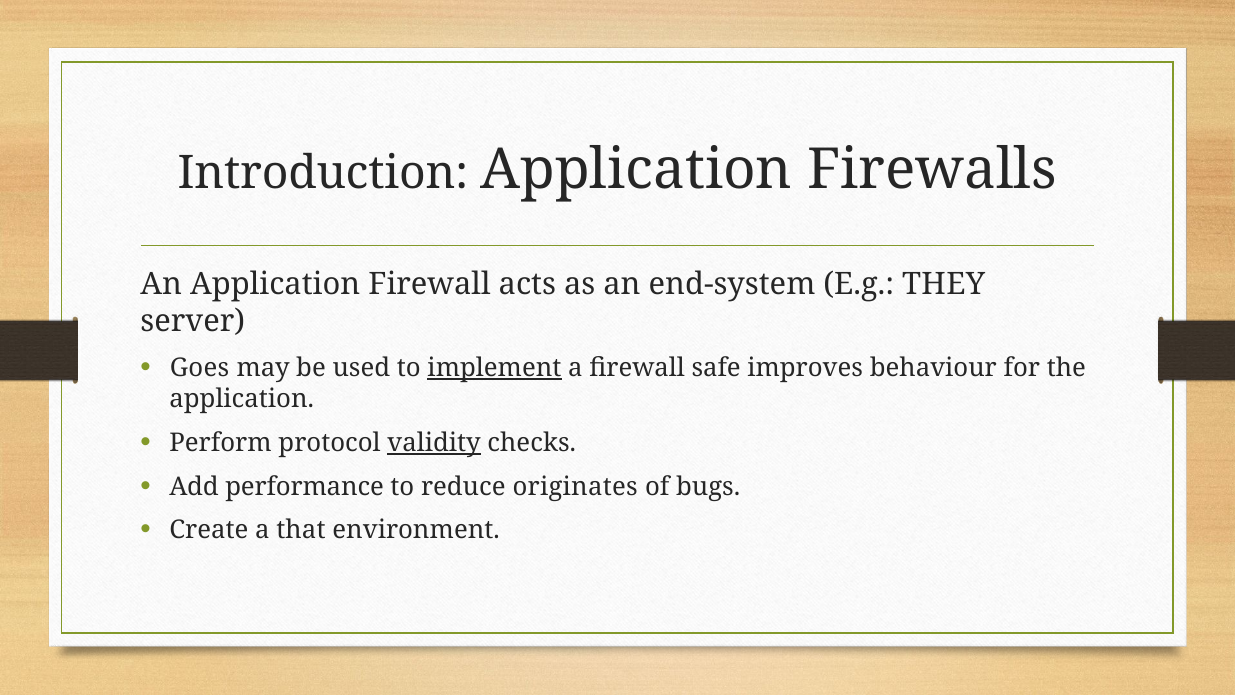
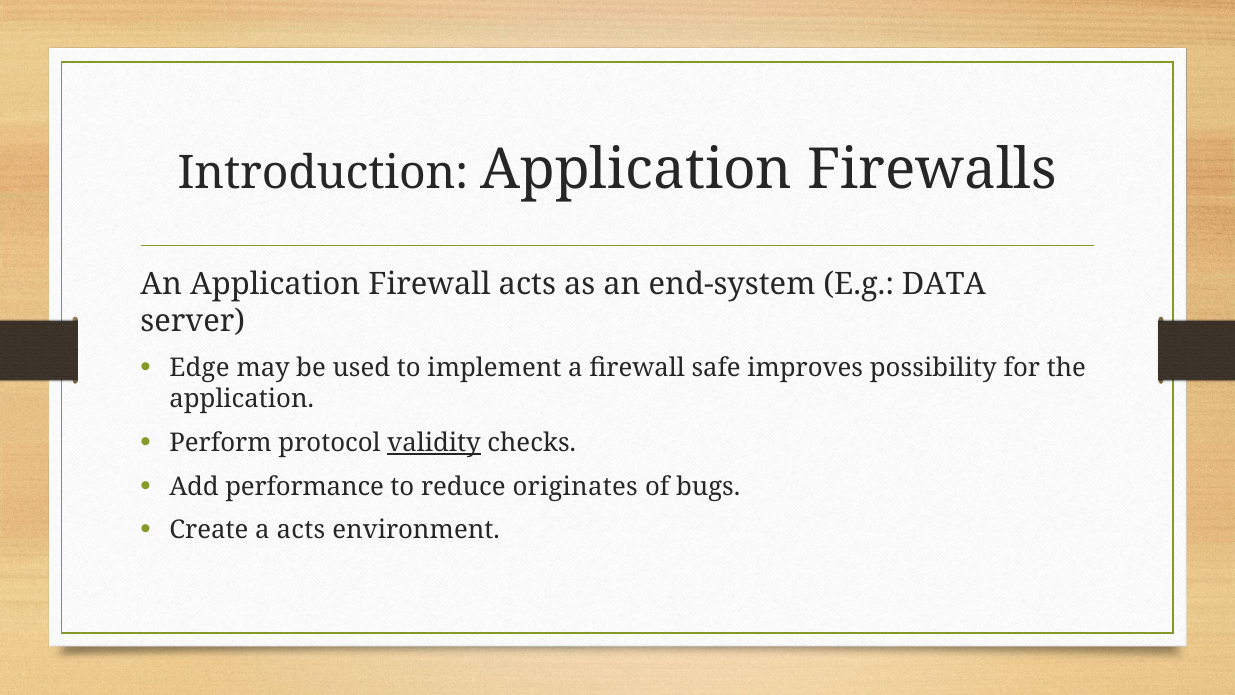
THEY: THEY -> DATA (944, 284)
Goes: Goes -> Edge (199, 368)
implement underline: present -> none (495, 368)
behaviour: behaviour -> possibility (933, 368)
a that: that -> acts (301, 530)
